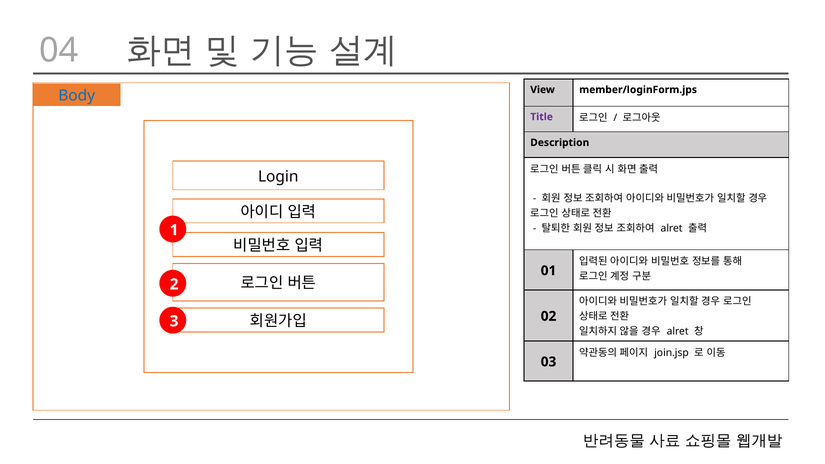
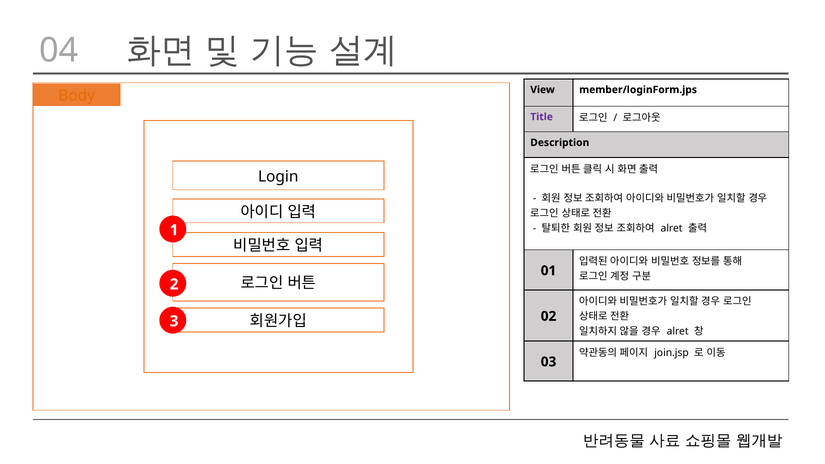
Body colour: blue -> orange (77, 96)
